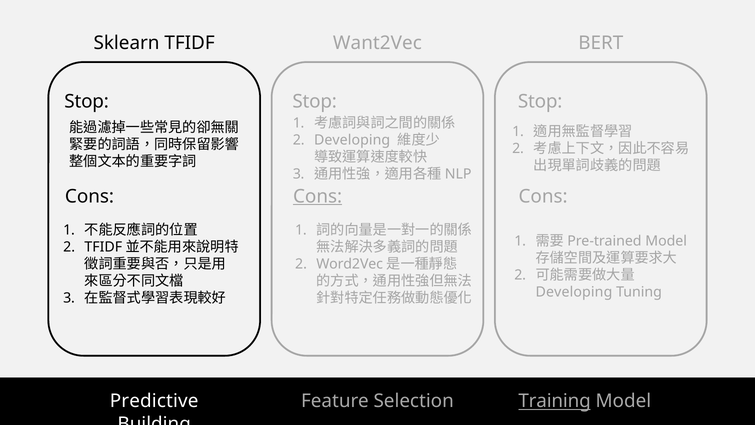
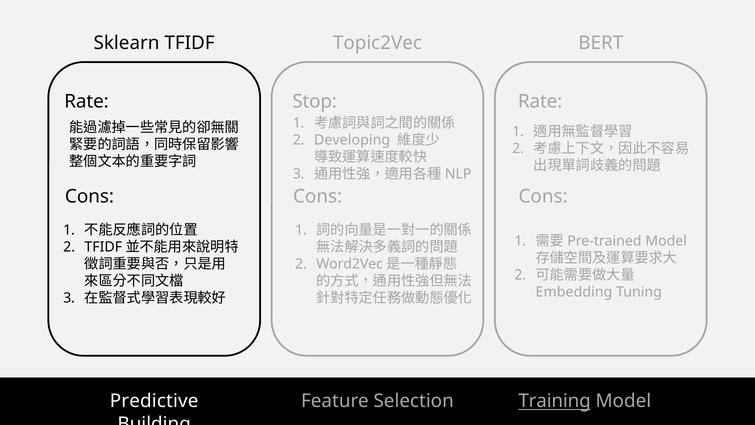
Want2Vec: Want2Vec -> Topic2Vec (377, 43)
Stop: Stop -> Rate (87, 101)
Stop: Stop -> Rate (540, 101)
Cons underline: present -> none (318, 196)
Developing: Developing -> Embedding (574, 292)
